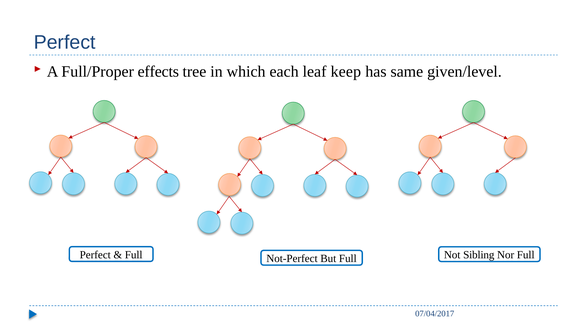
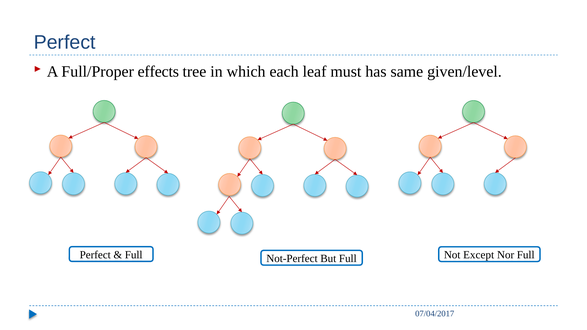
keep: keep -> must (346, 72)
Sibling: Sibling -> Except (479, 255)
